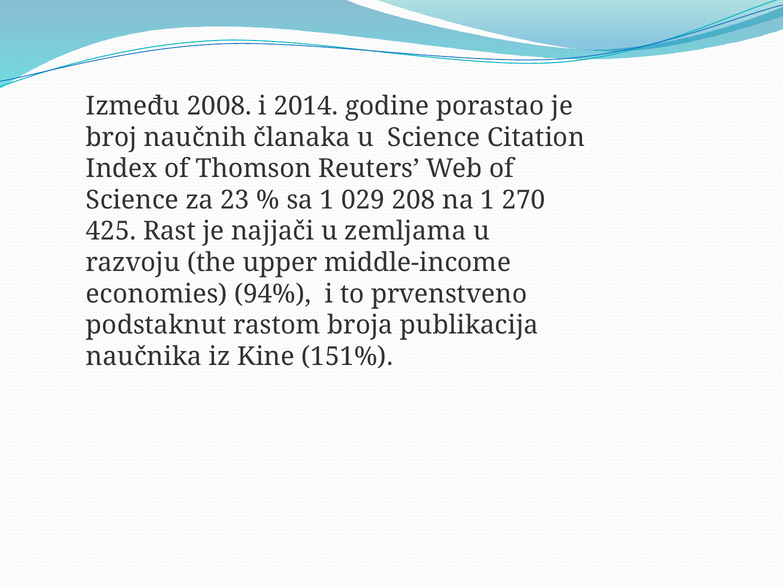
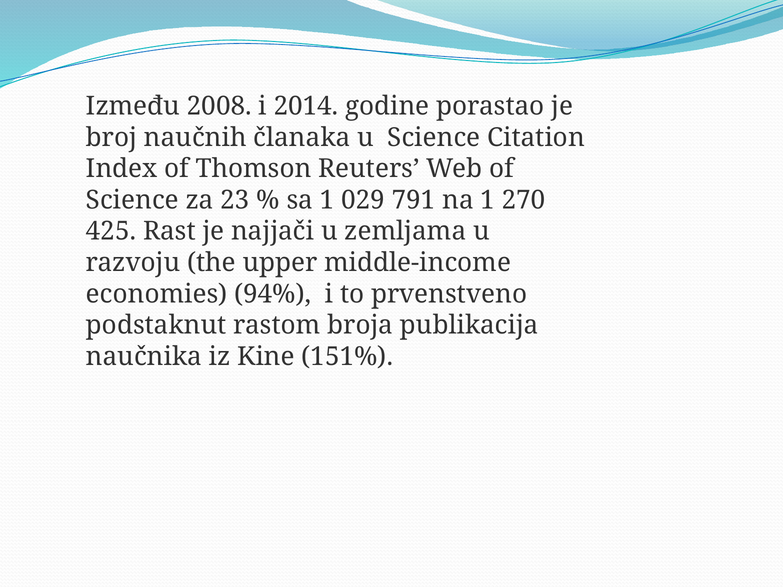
208: 208 -> 791 (414, 200)
